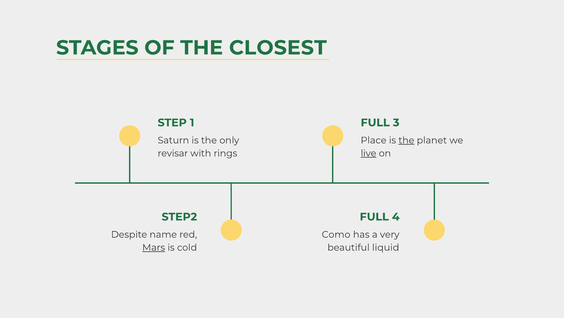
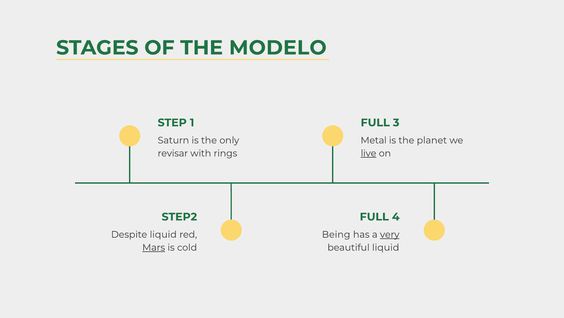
CLOSEST: CLOSEST -> MODELO (278, 48)
Place: Place -> Metal (374, 140)
the underline: present -> none (406, 140)
Despite name: name -> liquid (163, 234)
Como: Como -> Being (336, 234)
very underline: none -> present (390, 234)
